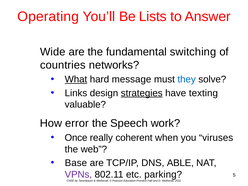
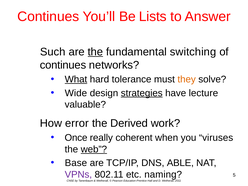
Operating: Operating -> Continues (48, 16)
Wide: Wide -> Such (53, 52)
the underline: none -> present (95, 52)
countries: countries -> continues (63, 65)
message: message -> tolerance (132, 79)
they colour: blue -> orange (187, 79)
Links: Links -> Wide (76, 93)
texting: texting -> lecture (203, 93)
Speech: Speech -> Derived (129, 123)
web underline: none -> present (94, 149)
parking: parking -> naming (163, 174)
